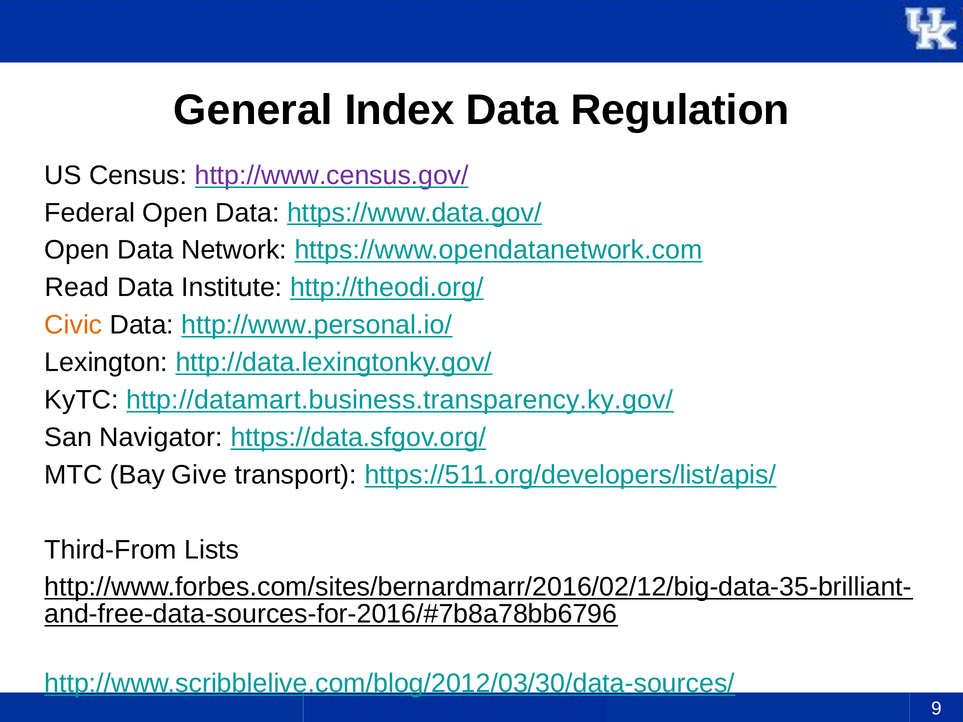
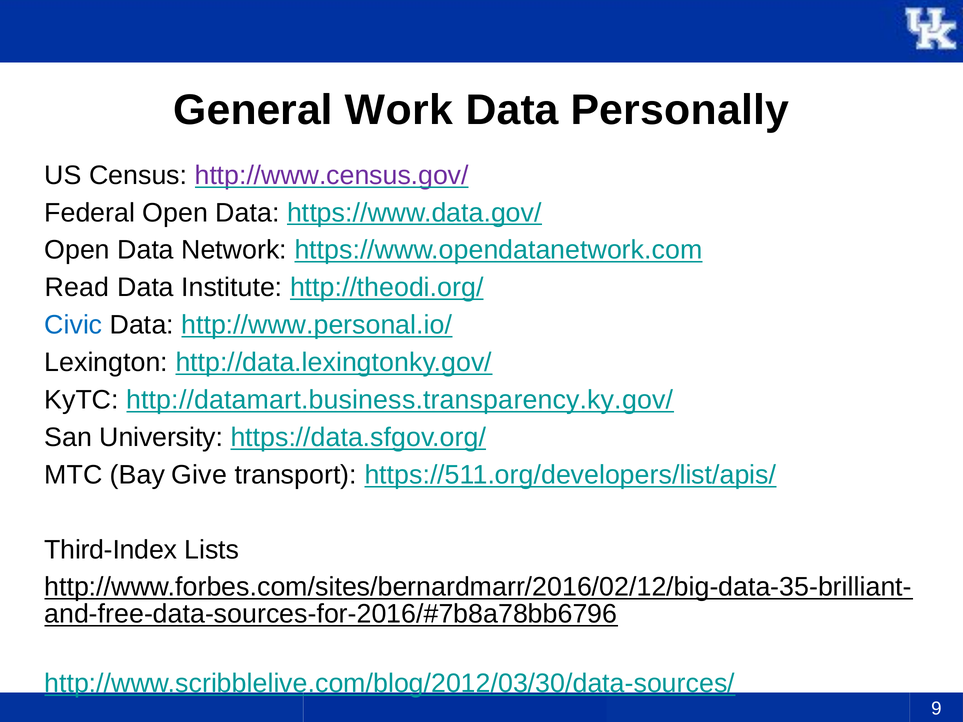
Index: Index -> Work (399, 110)
Regulation: Regulation -> Personally (680, 110)
Civic colour: orange -> blue (73, 325)
Navigator: Navigator -> University (161, 438)
Third-From: Third-From -> Third-Index (111, 550)
